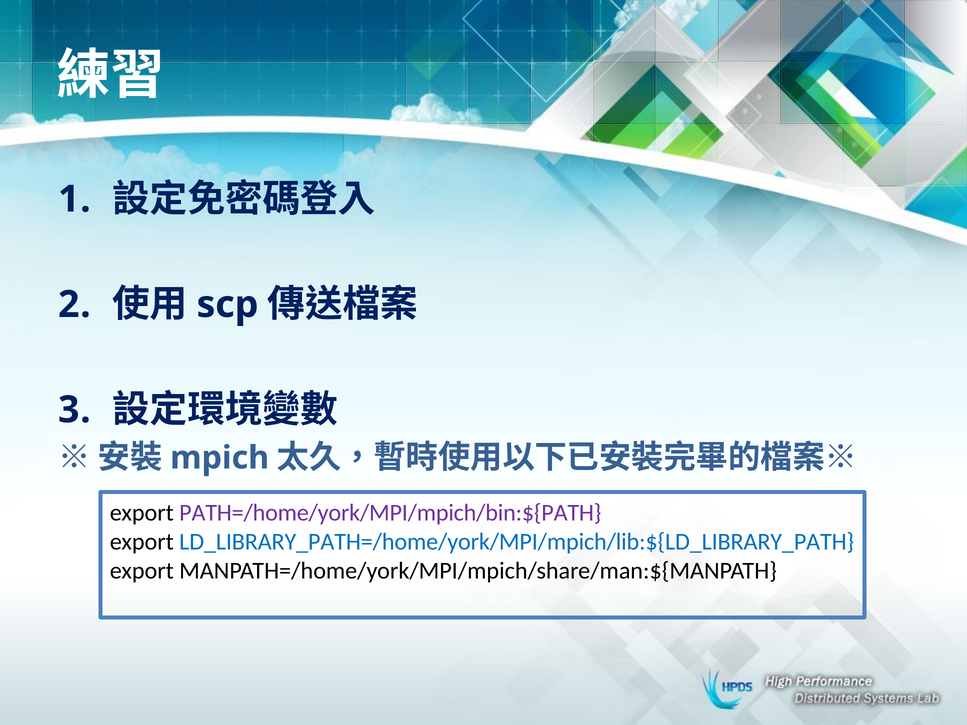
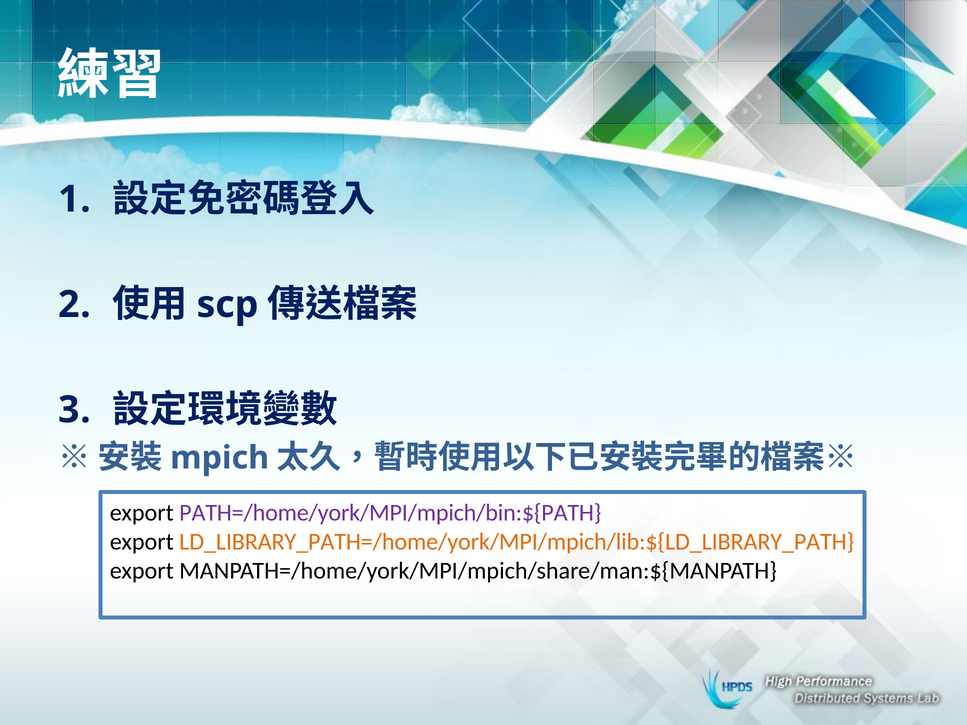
LD_LIBRARY_PATH=/home/york/MPI/mpich/lib:${LD_LIBRARY_PATH colour: blue -> orange (517, 542)
